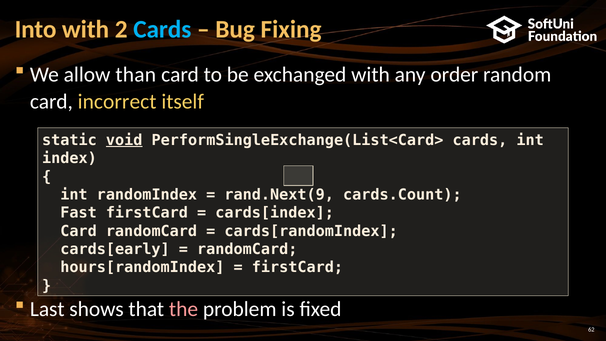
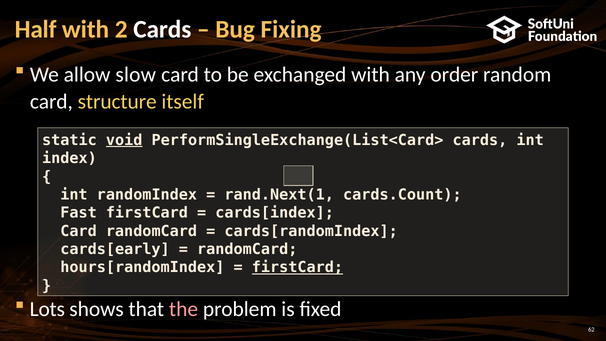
Into: Into -> Half (36, 29)
Cards colour: light blue -> white (162, 29)
than: than -> slow (136, 75)
incorrect: incorrect -> structure (117, 102)
rand.Next(9: rand.Next(9 -> rand.Next(1 (279, 195)
firstCard underline: none -> present (297, 267)
Last: Last -> Lots (47, 309)
